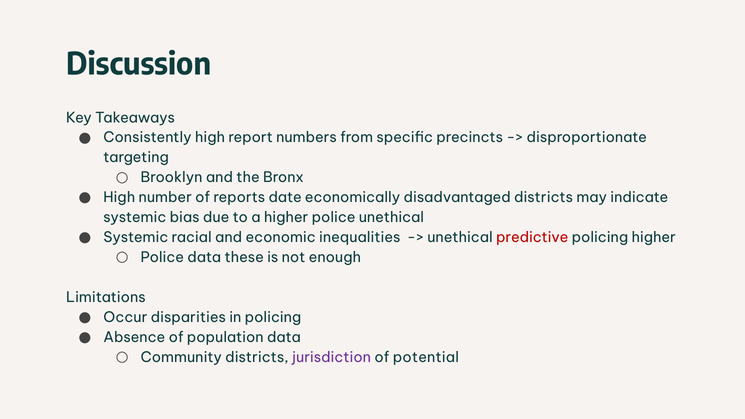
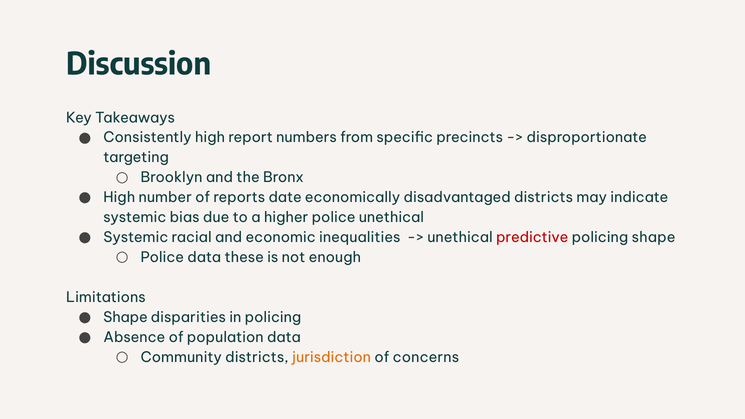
policing higher: higher -> shape (654, 238)
Occur: Occur -> Shape (125, 318)
jurisdiction colour: purple -> orange (332, 357)
potential: potential -> concerns (426, 357)
